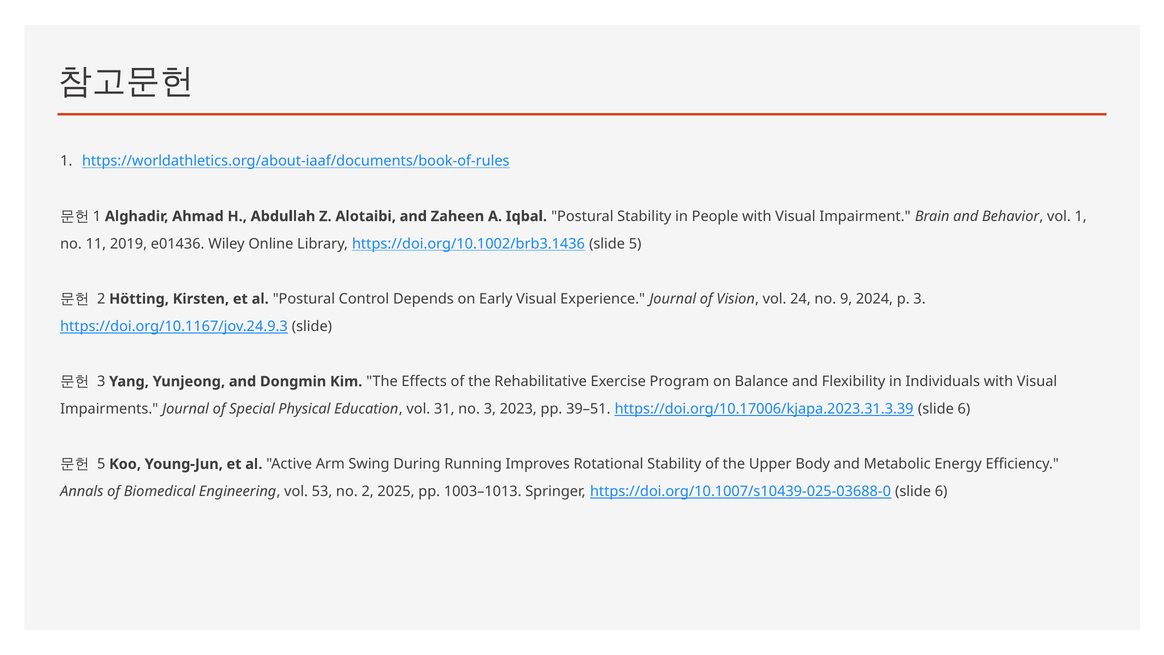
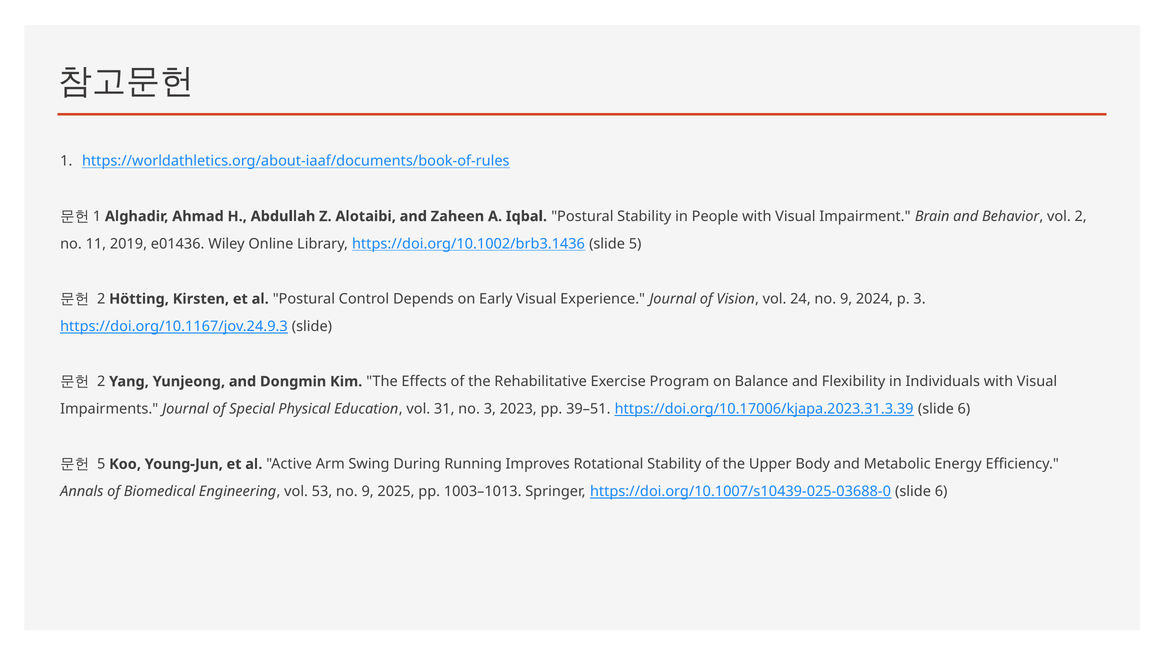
vol 1: 1 -> 2 (1081, 216)
3: 3 -> 2 (101, 381)
53 no 2: 2 -> 9 (368, 491)
